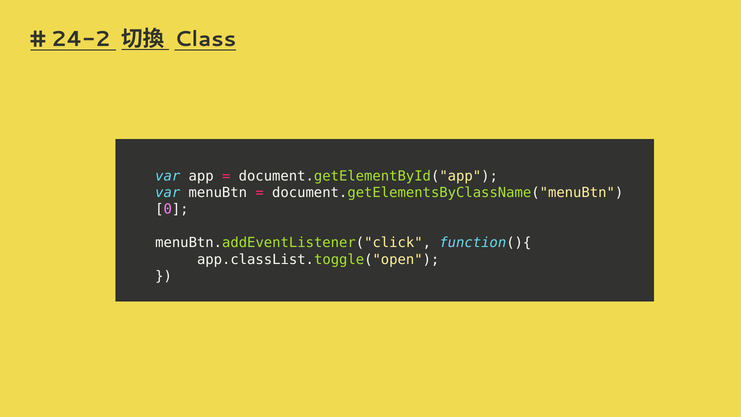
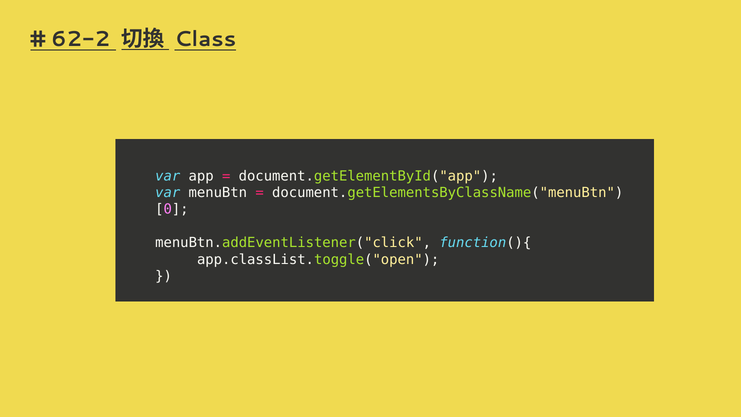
24-2: 24-2 -> 62-2 (81, 39)
